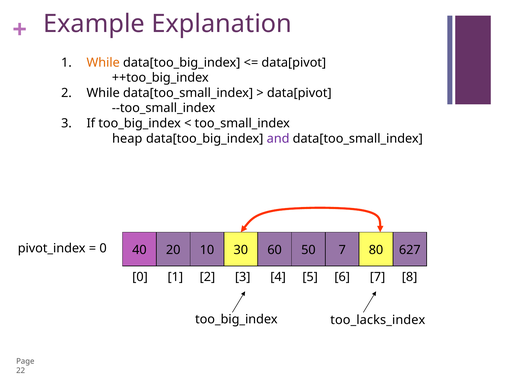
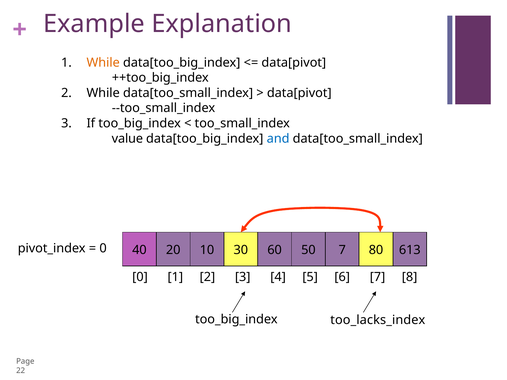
heap: heap -> value (127, 139)
and colour: purple -> blue (278, 139)
627: 627 -> 613 (410, 250)
